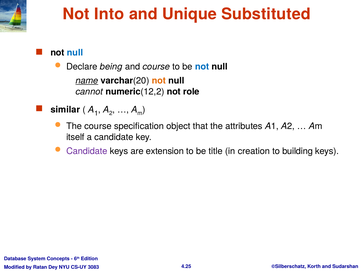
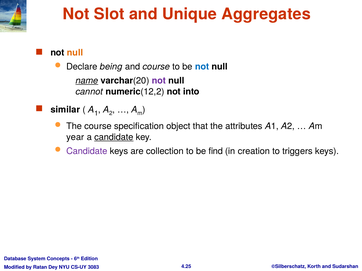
Into: Into -> Slot (109, 14)
Substituted: Substituted -> Aggregates (266, 14)
null colour: blue -> orange (75, 53)
not colour: orange -> purple (159, 81)
role: role -> into (191, 92)
itself: itself -> year (75, 137)
candidate underline: none -> present (114, 137)
extension: extension -> collection (165, 151)
title: title -> find (216, 151)
building: building -> triggers (297, 151)
